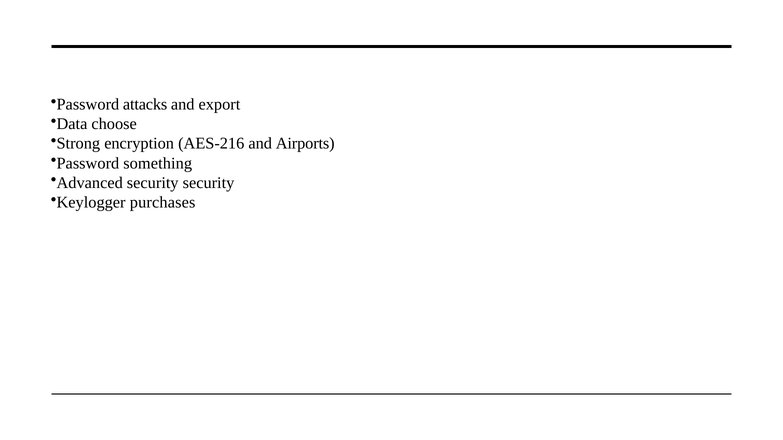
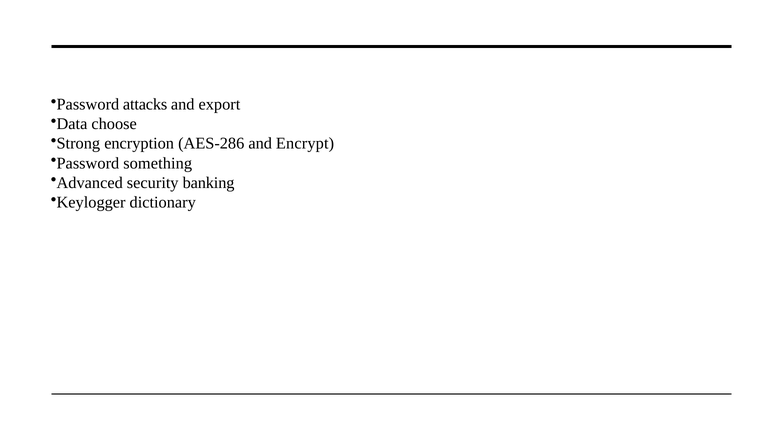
AES-216: AES-216 -> AES-286 (211, 144)
Airports: Airports -> Encrypt (305, 144)
security security: security -> banking (209, 183)
purchases: purchases -> dictionary (163, 202)
